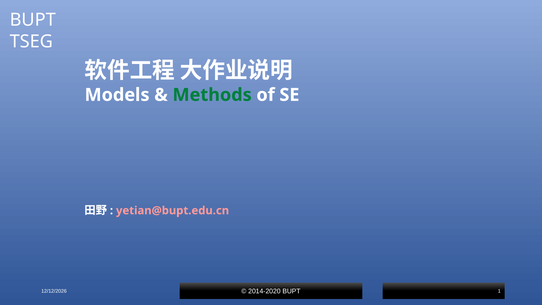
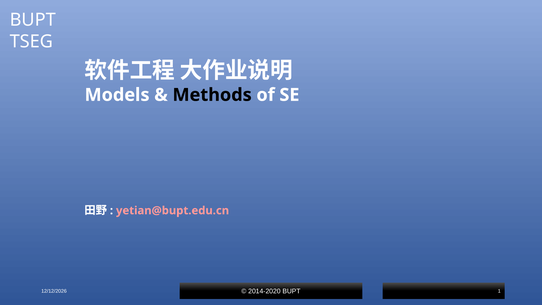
Methods colour: green -> black (212, 95)
